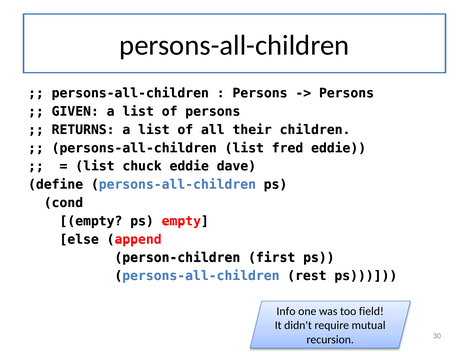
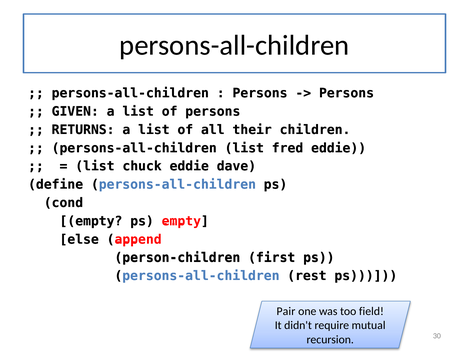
Info: Info -> Pair (286, 311)
